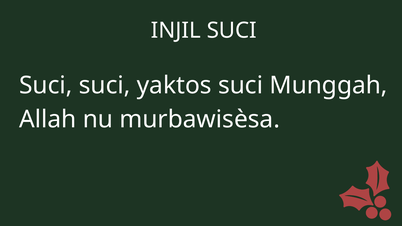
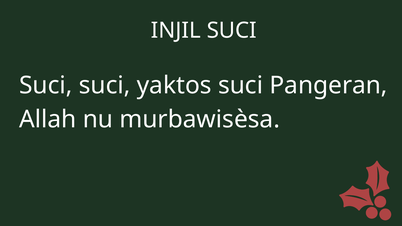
Munggah: Munggah -> Pangeran (329, 85)
